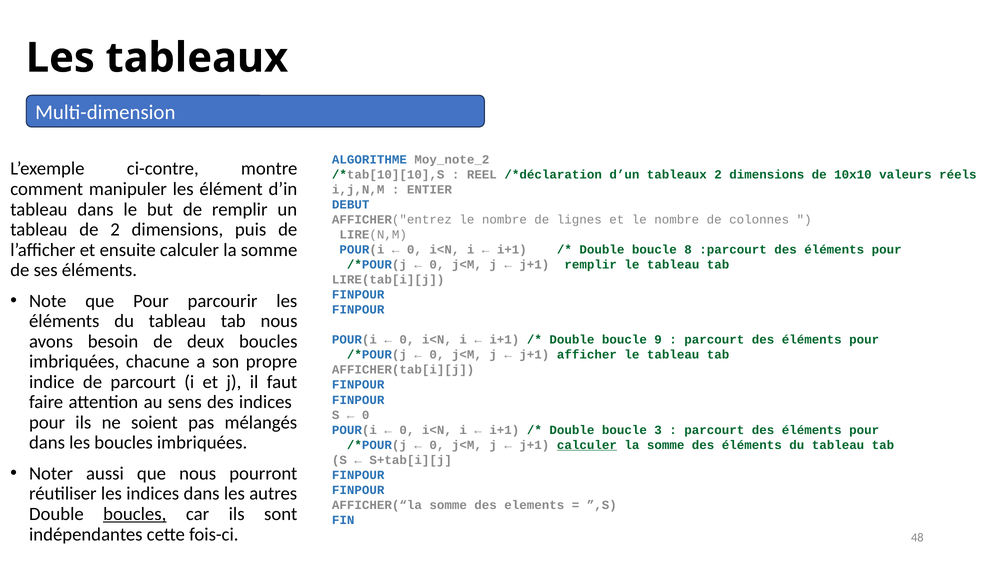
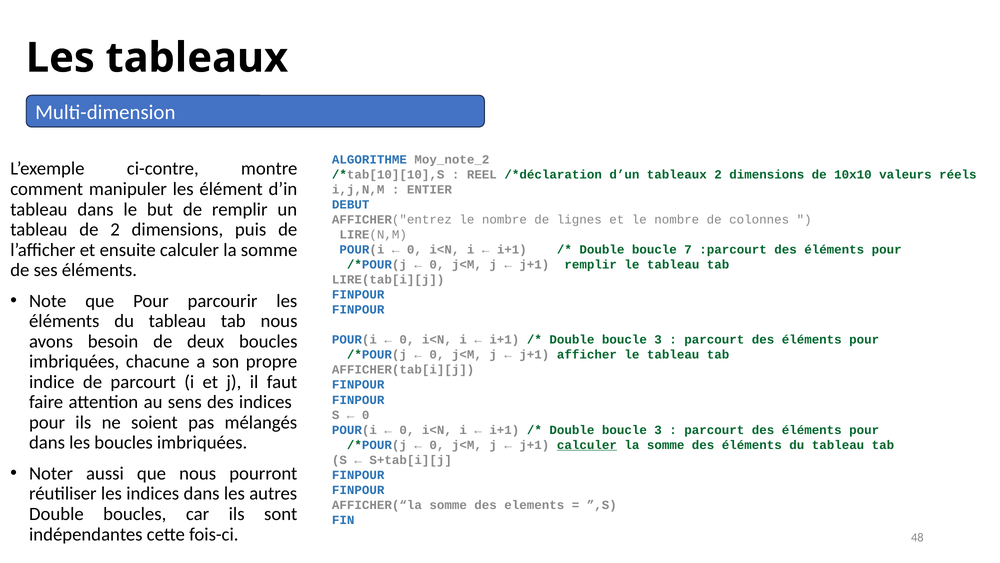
8: 8 -> 7 (688, 250)
9: 9 -> 3 (658, 340)
boucles underline: present -> none (135, 514)
